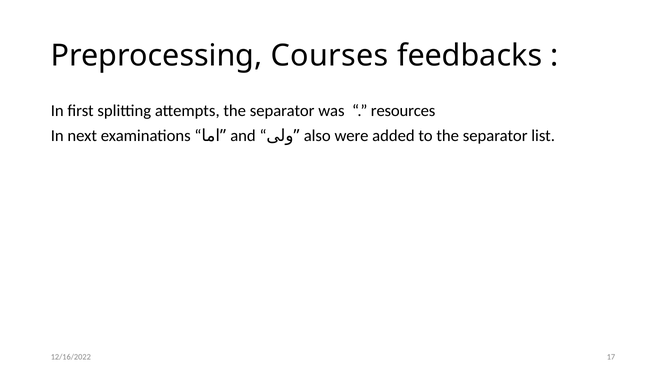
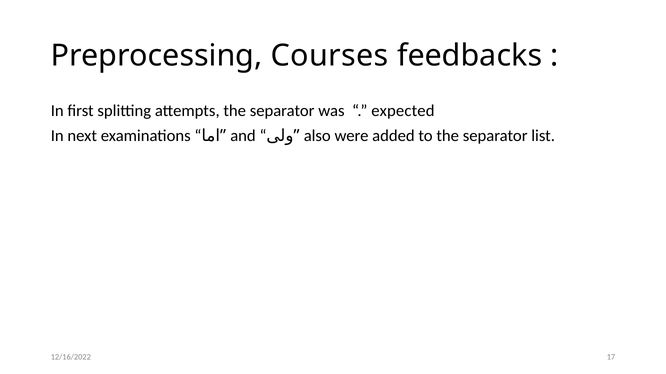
resources: resources -> expected (403, 111)
